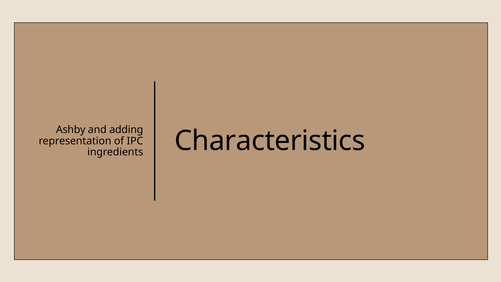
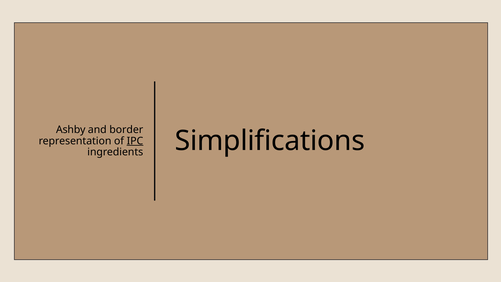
adding: adding -> border (126, 130)
IPC underline: none -> present (135, 141)
Characteristics: Characteristics -> Simplifications (270, 141)
